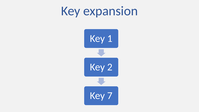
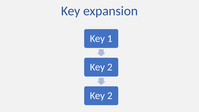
7: 7 -> 2 (110, 96)
